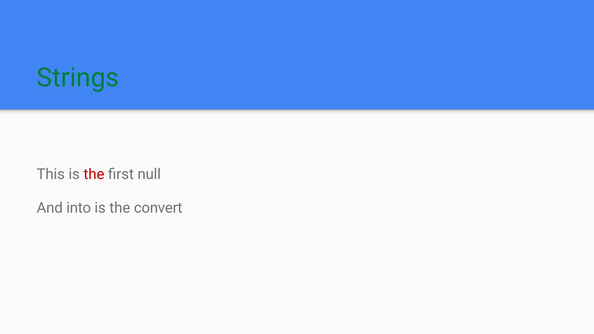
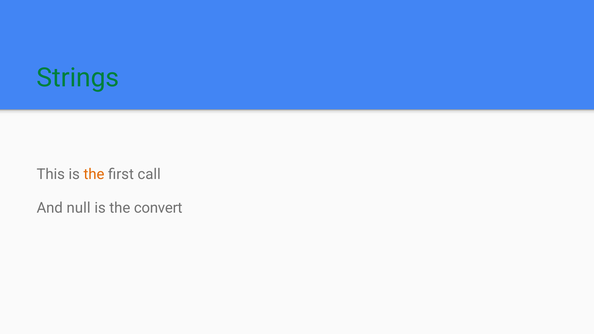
the colour: red -> orange (94, 174)
null: null -> call (149, 174)
into: into -> null (79, 208)
